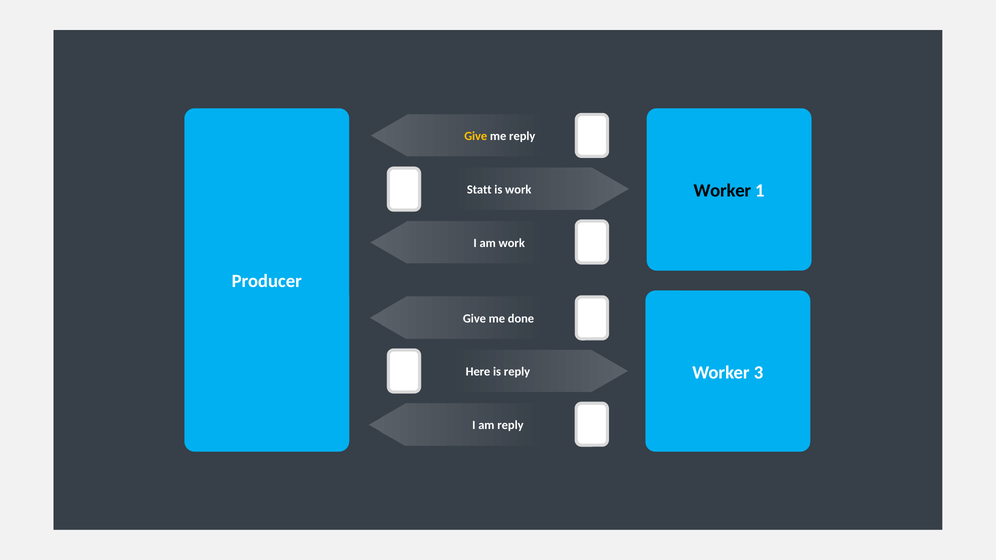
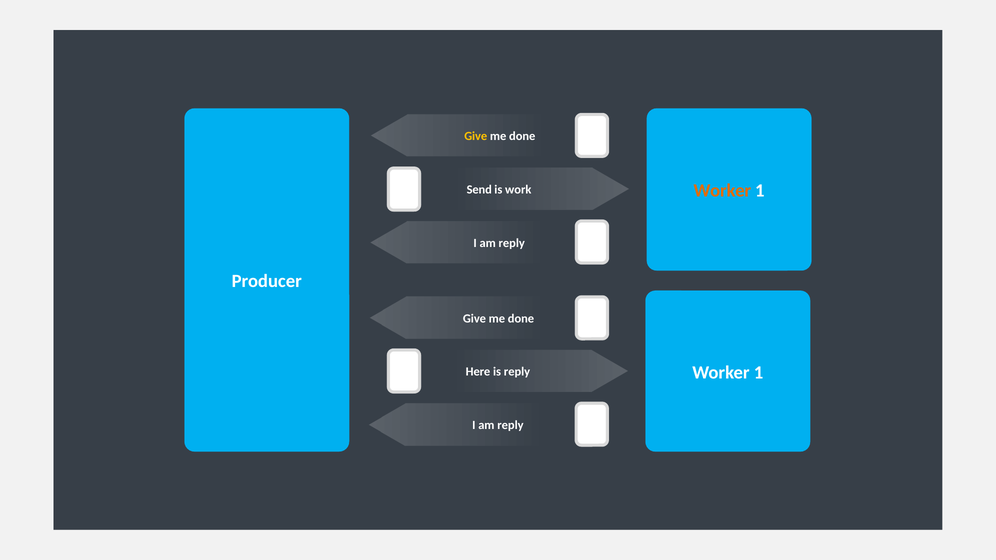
reply: reply -> done (522, 136)
Worker colour: black -> orange (722, 191)
Statt: Statt -> Send (479, 190)
work: work -> reply (512, 243)
3: 3 -> 1 (759, 373)
